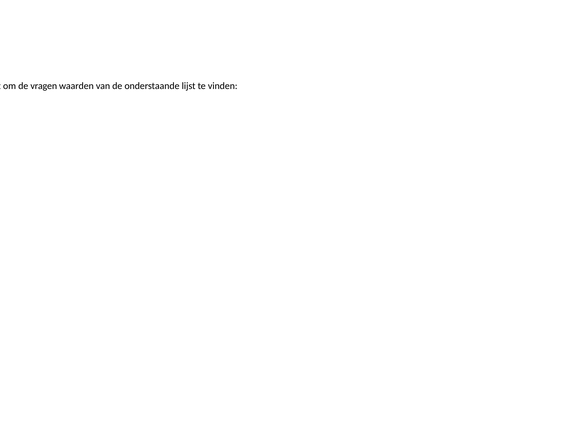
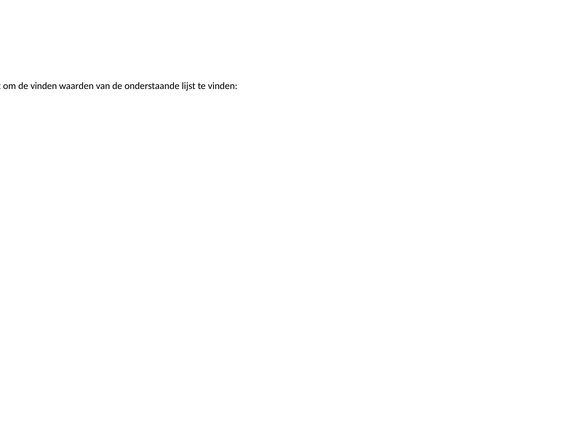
de vragen: vragen -> vinden (44, 86)
